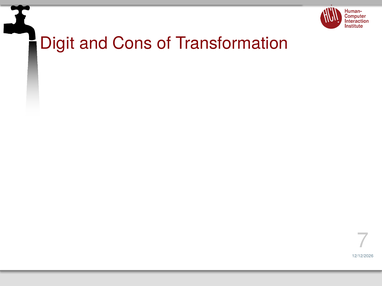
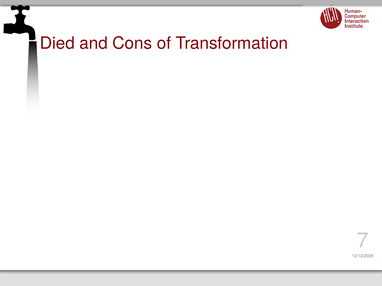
Digit: Digit -> Died (57, 43)
